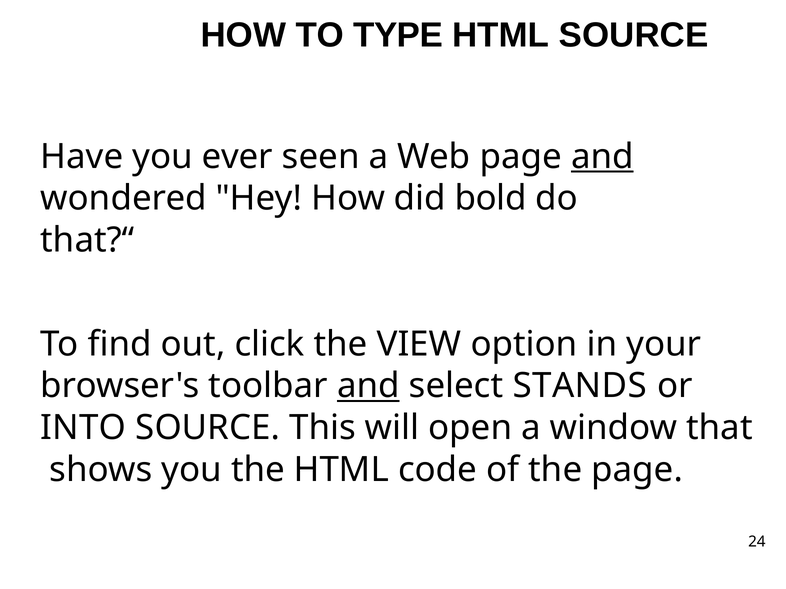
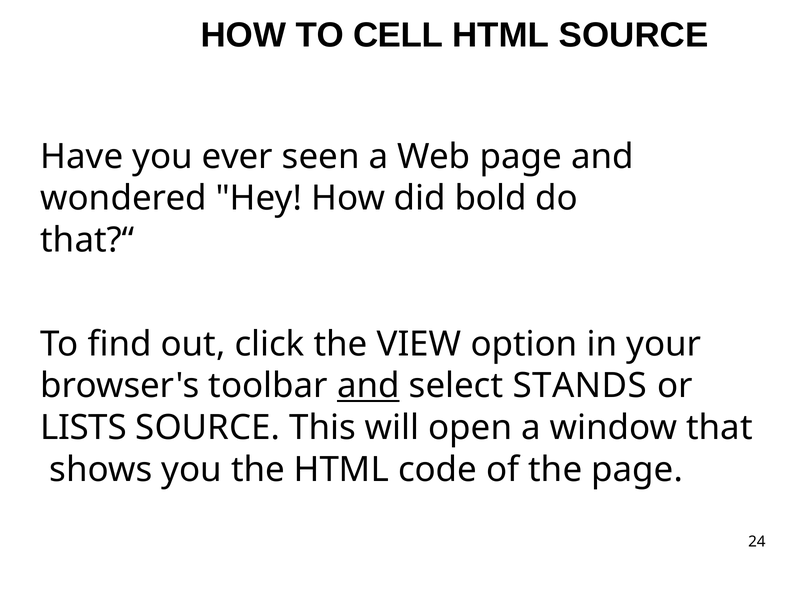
TYPE: TYPE -> CELL (398, 35)
and underline: present -> none (602, 157)
INTO: INTO -> LISTS (83, 428)
